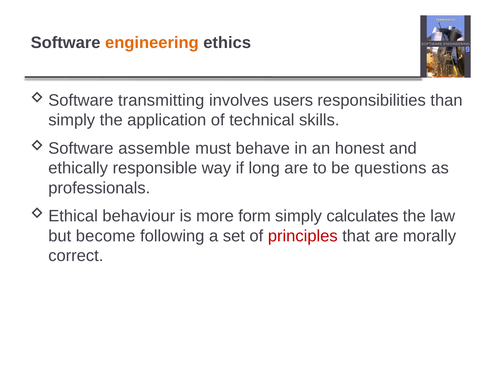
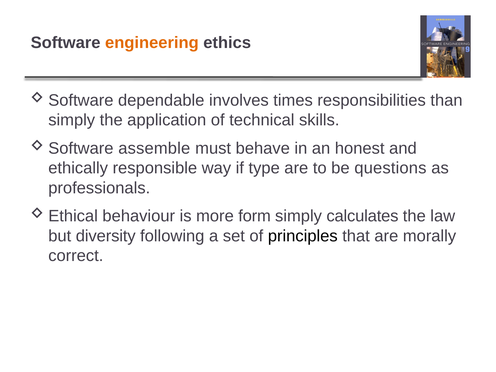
transmitting: transmitting -> dependable (161, 100)
users: users -> times (293, 100)
long: long -> type (264, 168)
become: become -> diversity (106, 236)
principles colour: red -> black (303, 236)
